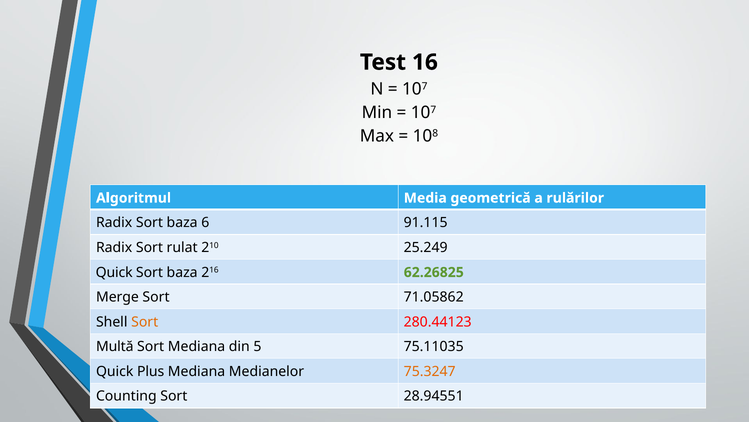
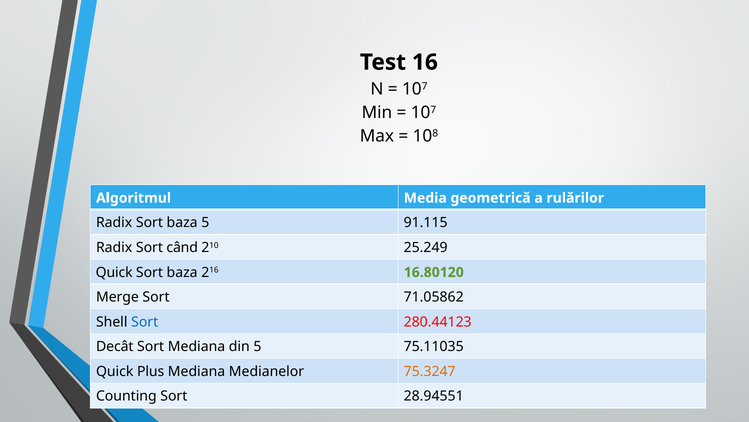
baza 6: 6 -> 5 (205, 222)
rulat: rulat -> când (182, 247)
62.26825: 62.26825 -> 16.80120 (434, 272)
Sort colour: orange -> blue (145, 321)
Multă: Multă -> Decât (115, 346)
